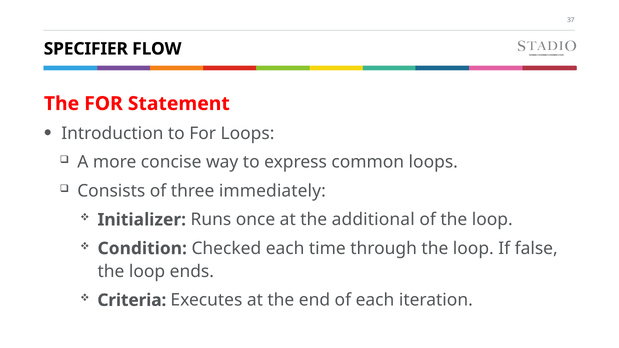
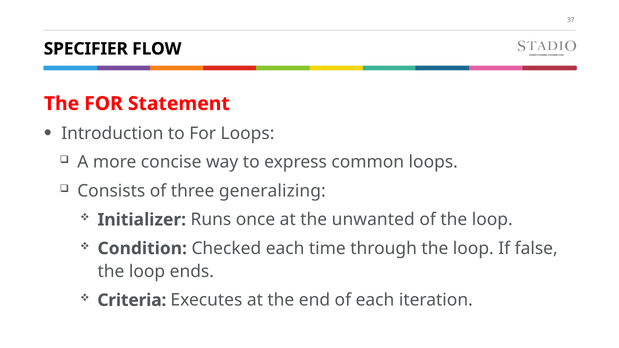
immediately: immediately -> generalizing (272, 191)
additional: additional -> unwanted (373, 220)
